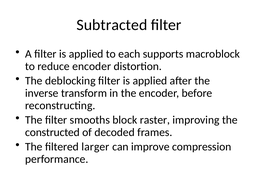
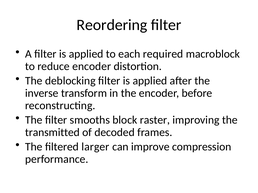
Subtracted: Subtracted -> Reordering (112, 25)
supports: supports -> required (163, 54)
constructed: constructed -> transmitted (52, 133)
